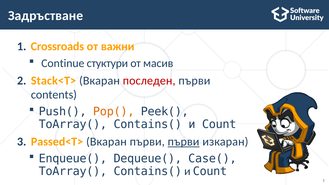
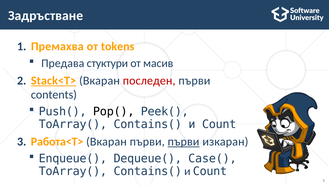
Crossroads: Crossroads -> Премахва (57, 47)
важни: важни -> tokens (118, 47)
Continue: Continue -> Предава (63, 63)
Stack<T> underline: none -> present (54, 81)
Pop( colour: orange -> black (114, 112)
Passed<T>: Passed<T> -> Работа<T> (57, 142)
